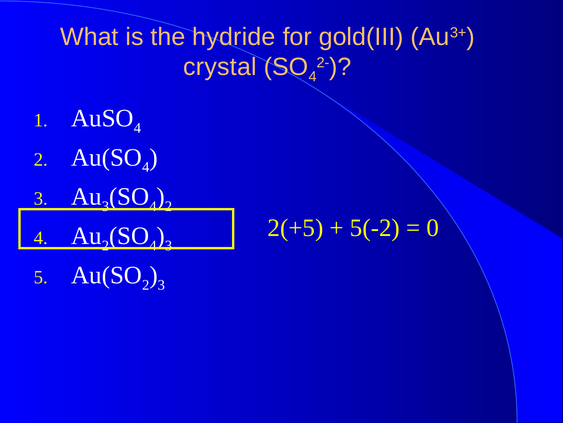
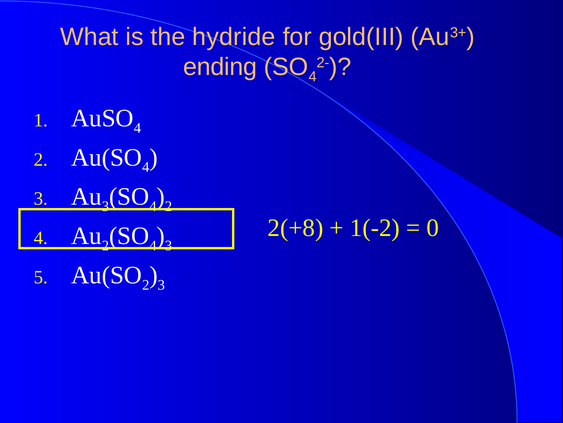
crystal: crystal -> ending (220, 67)
2(+5: 2(+5 -> 2(+8 (295, 227)
5(-2: 5(-2 -> 1(-2 (375, 227)
